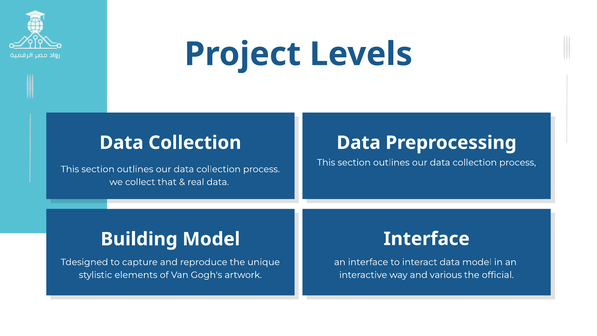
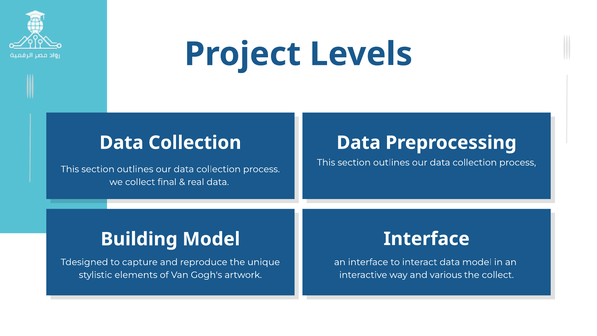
that: that -> final (167, 182)
the official: official -> collect (498, 275)
